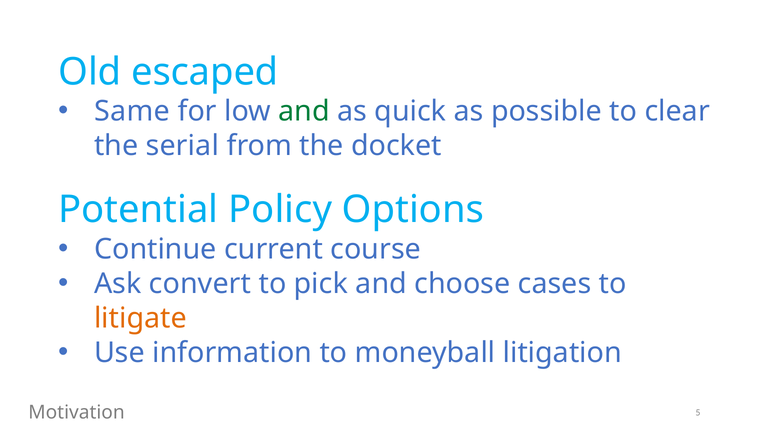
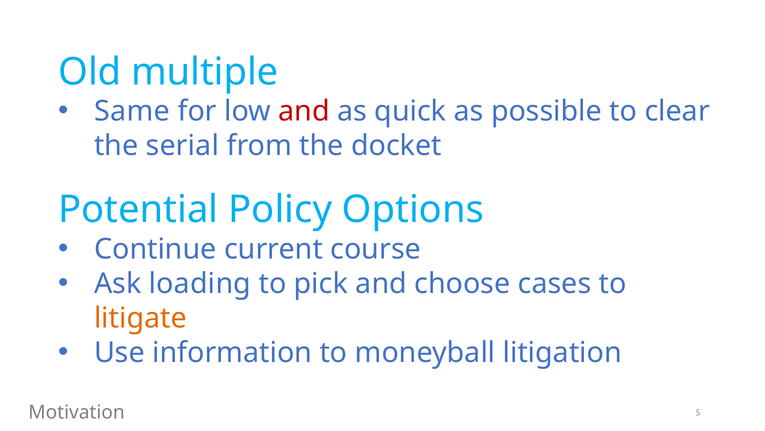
escaped: escaped -> multiple (205, 72)
and colour: green -> red (304, 111)
convert: convert -> loading (200, 283)
